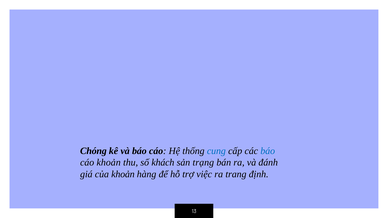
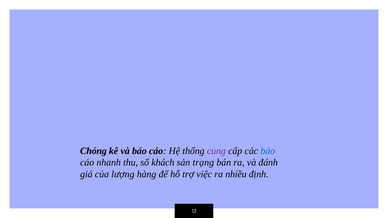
cung colour: blue -> purple (216, 151)
cáo khoản: khoản -> nhanh (109, 163)
của khoản: khoản -> lượng (123, 174)
trang: trang -> nhiều (236, 174)
